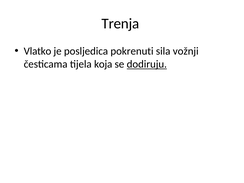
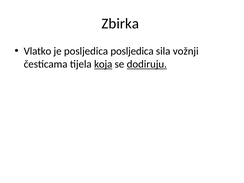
Trenja: Trenja -> Zbirka (120, 24)
posljedica pokrenuti: pokrenuti -> posljedica (132, 51)
koja underline: none -> present (103, 64)
